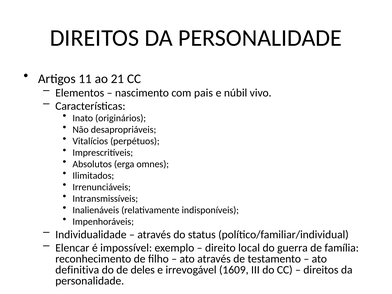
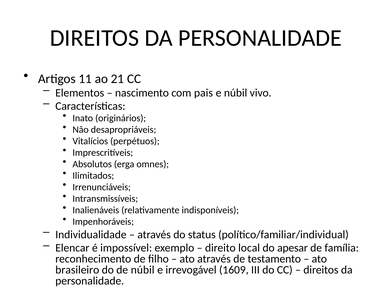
guerra: guerra -> apesar (293, 248)
definitiva: definitiva -> brasileiro (77, 270)
de deles: deles -> núbil (143, 270)
